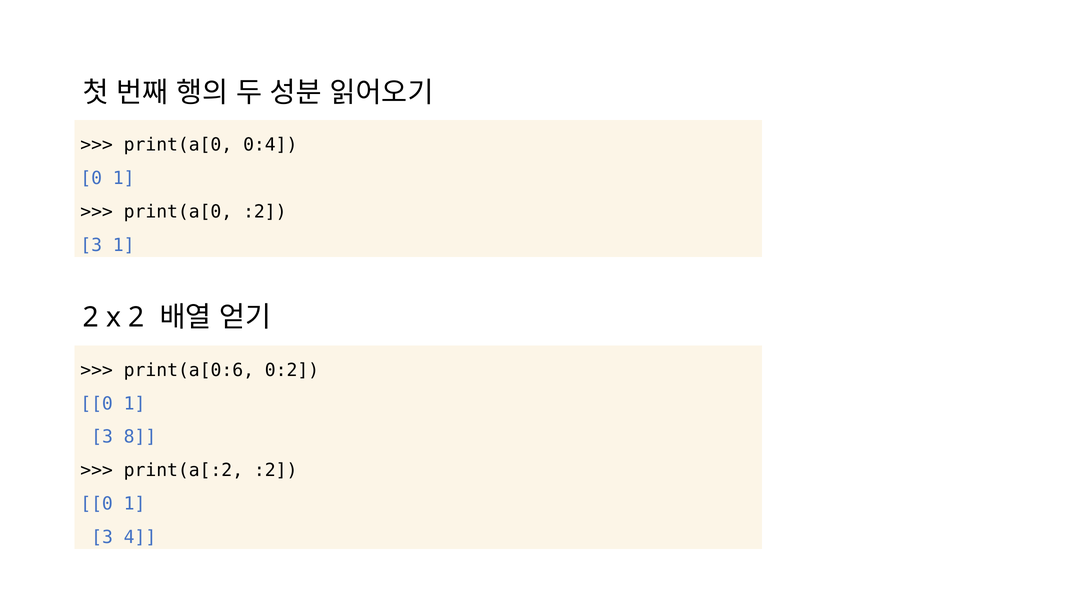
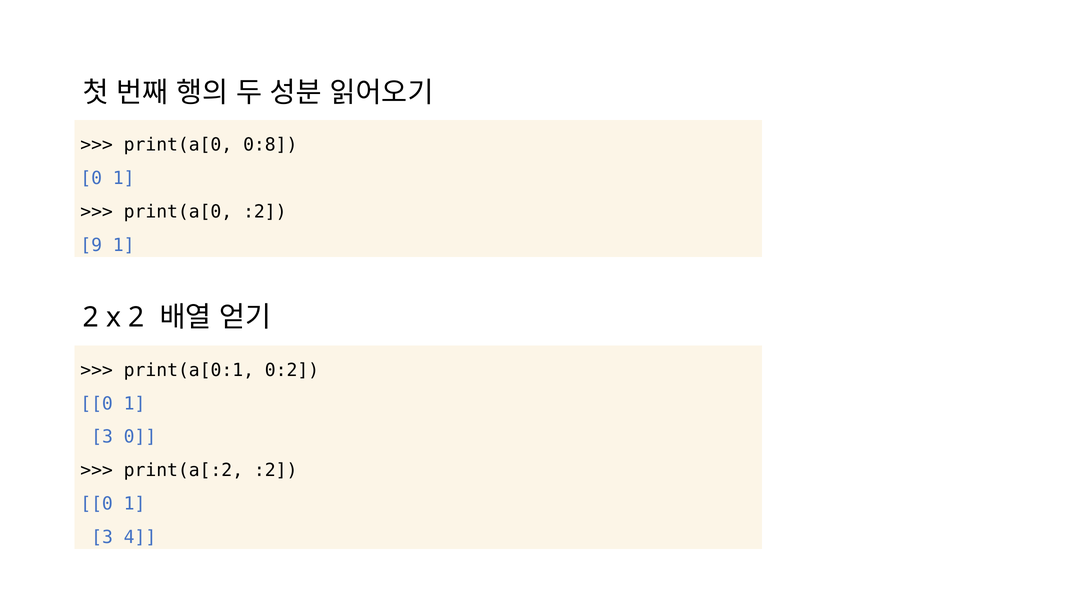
0:4: 0:4 -> 0:8 (270, 145)
3: 3 -> 9 (91, 245)
print(a[0:6: print(a[0:6 -> print(a[0:1 (189, 370)
3 8: 8 -> 0 (140, 437)
